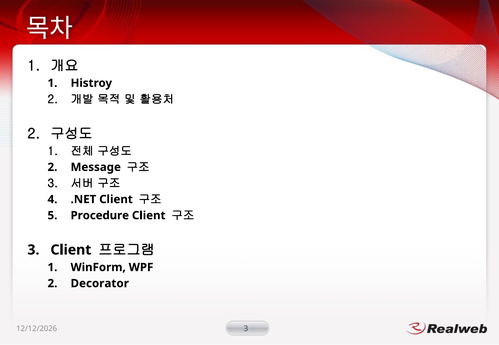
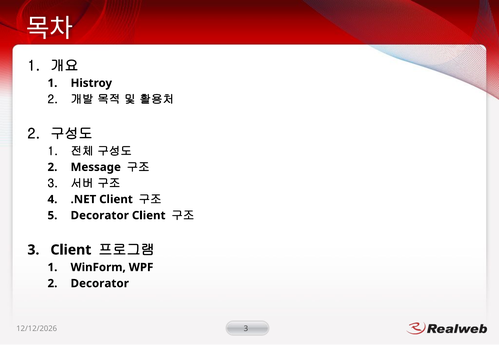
Procedure: Procedure -> Decorator (100, 216)
